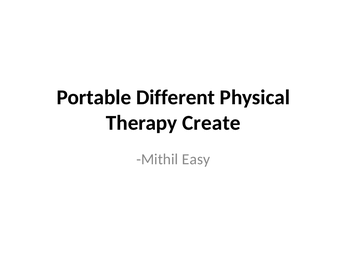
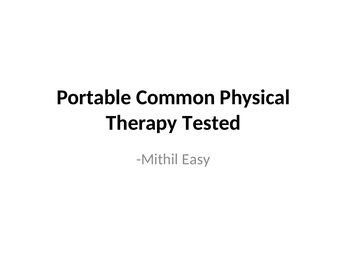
Different: Different -> Common (176, 97)
Create: Create -> Tested (211, 123)
